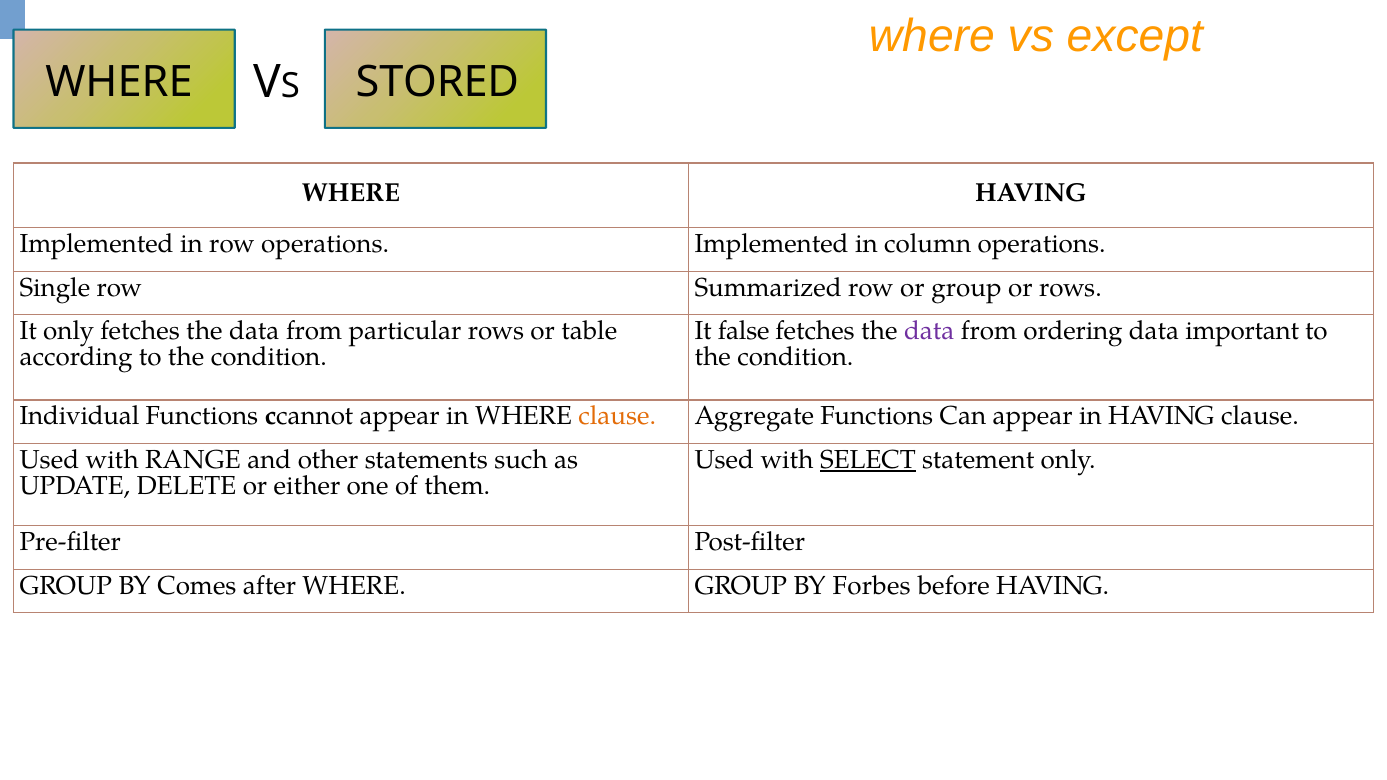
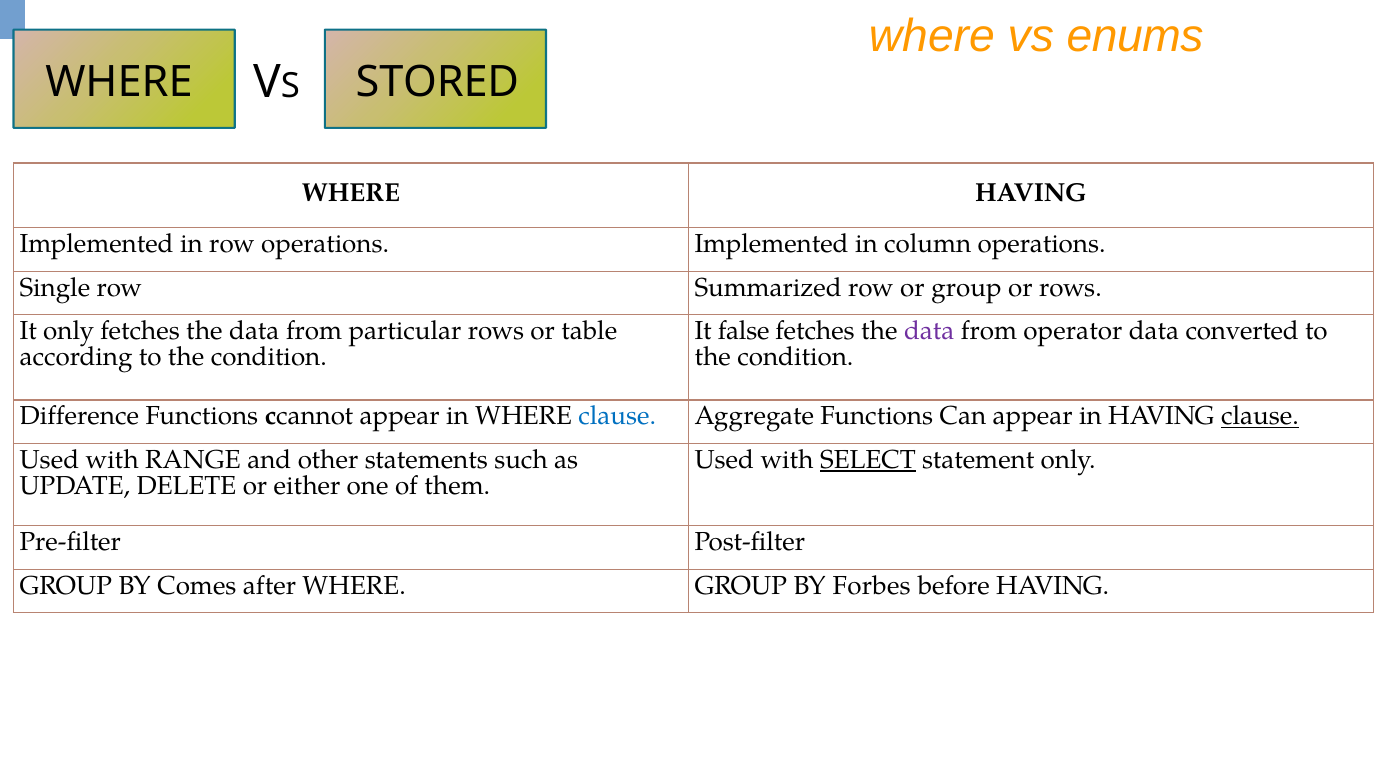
except: except -> enums (1135, 36)
ordering: ordering -> operator (1073, 331)
important: important -> converted (1242, 331)
Individual: Individual -> Difference (79, 416)
clause colour: orange -> blue (617, 416)
clause underline: none -> present (1260, 416)
